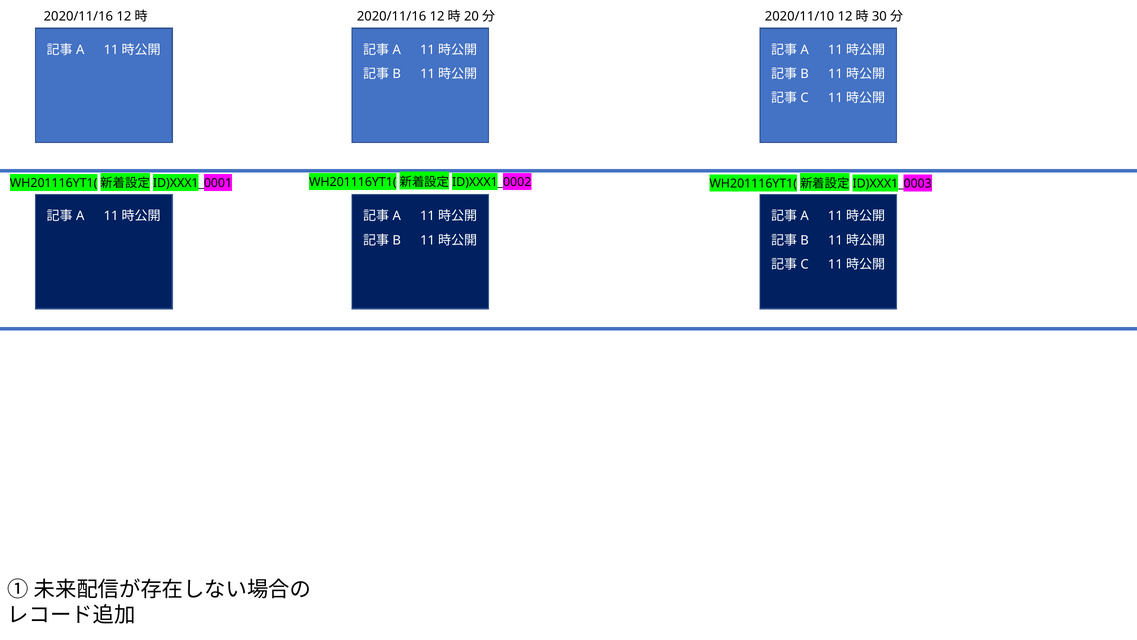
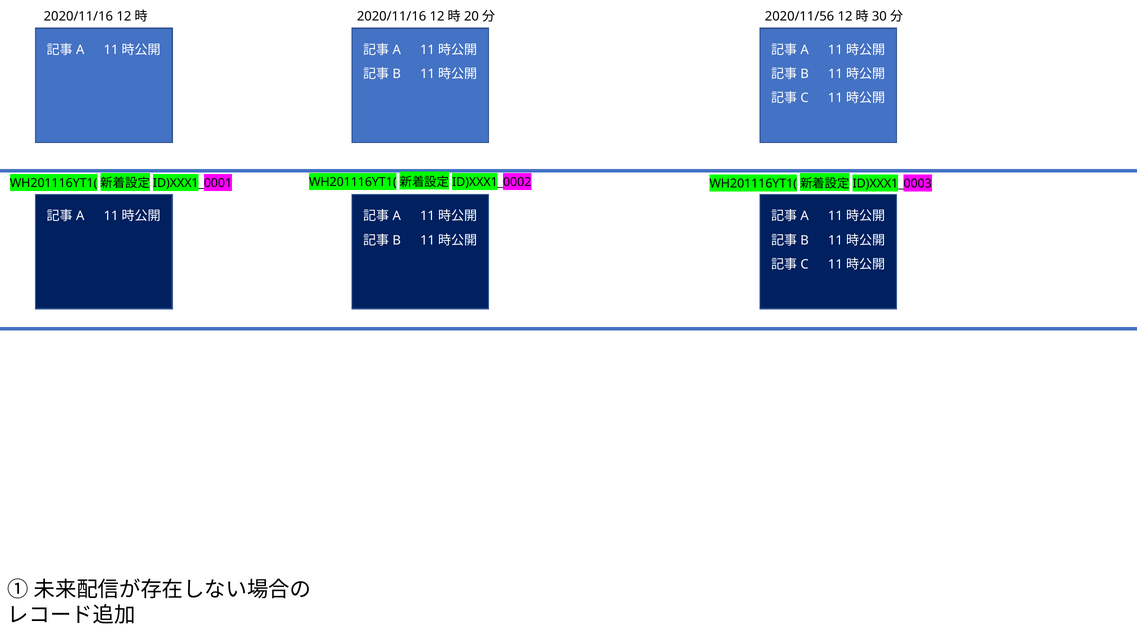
2020/11/10: 2020/11/10 -> 2020/11/56 (799, 17)
